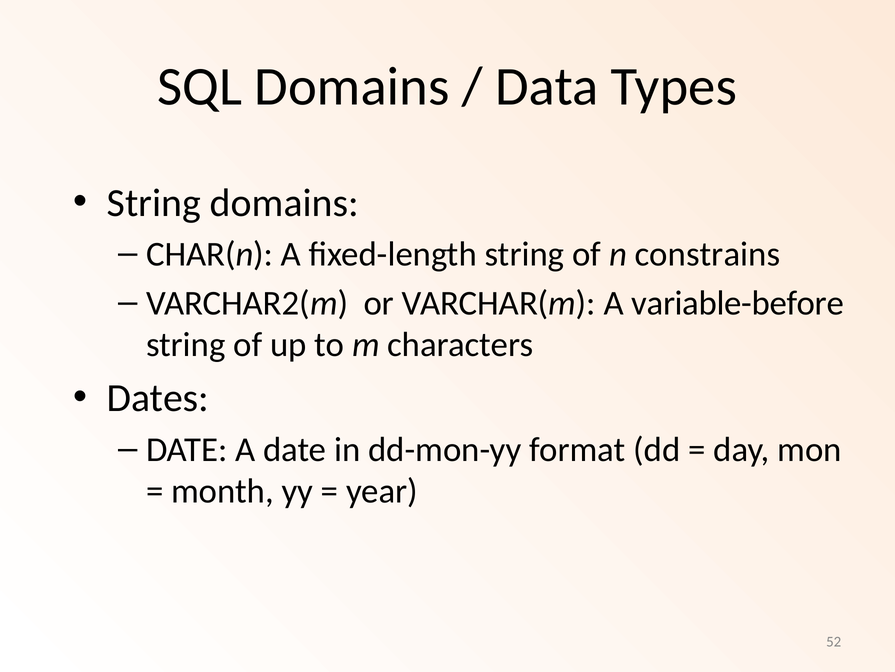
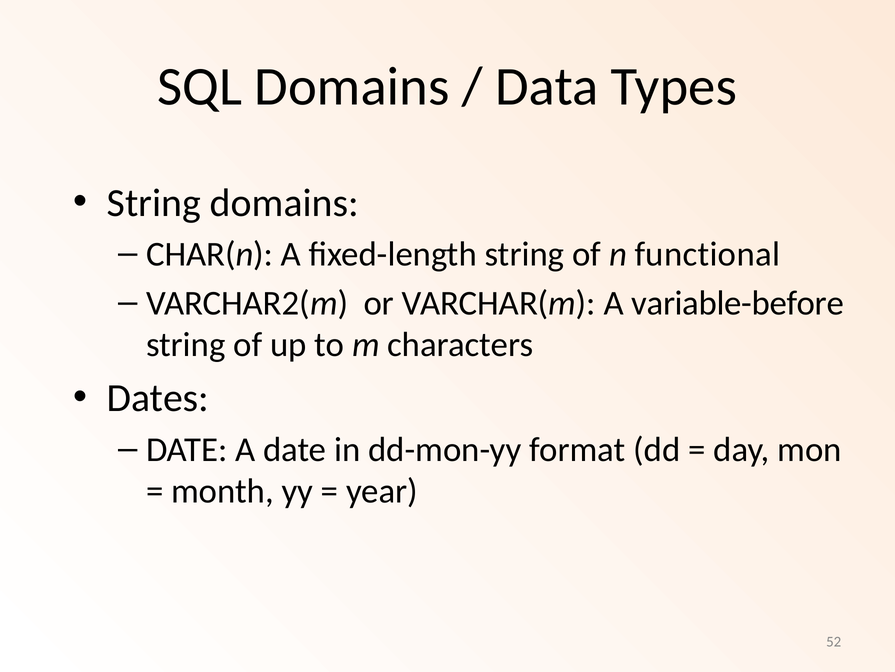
constrains: constrains -> functional (707, 254)
